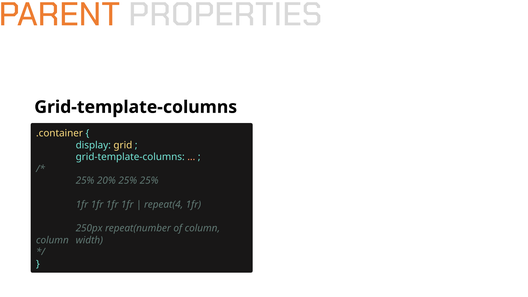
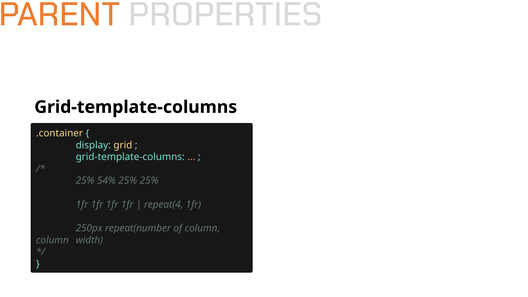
20%: 20% -> 54% (106, 181)
